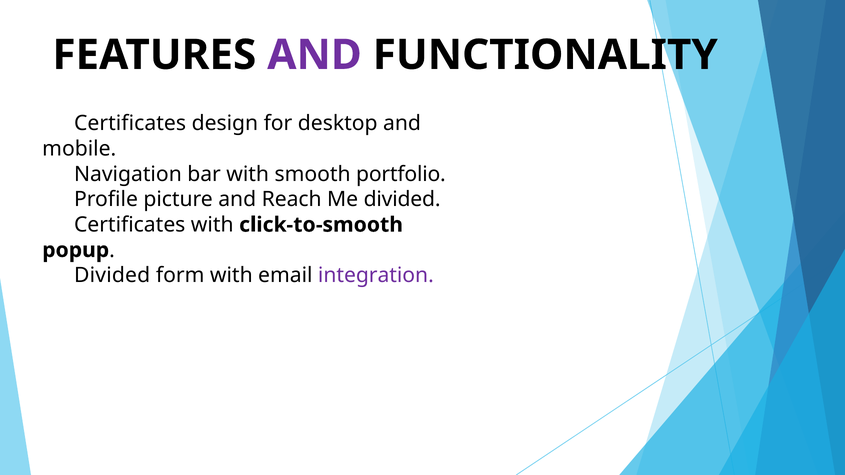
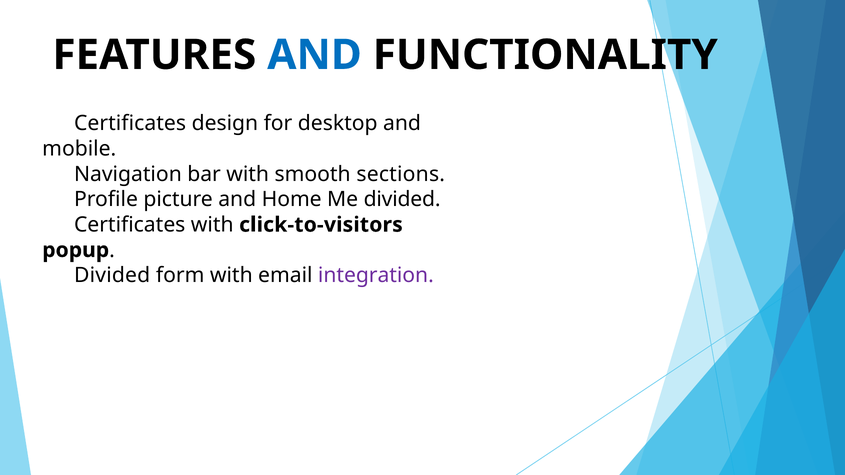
AND colour: purple -> blue (314, 55)
portfolio: portfolio -> sections (401, 174)
Reach: Reach -> Home (292, 200)
click-to-smooth: click-to-smooth -> click-to-visitors (321, 225)
